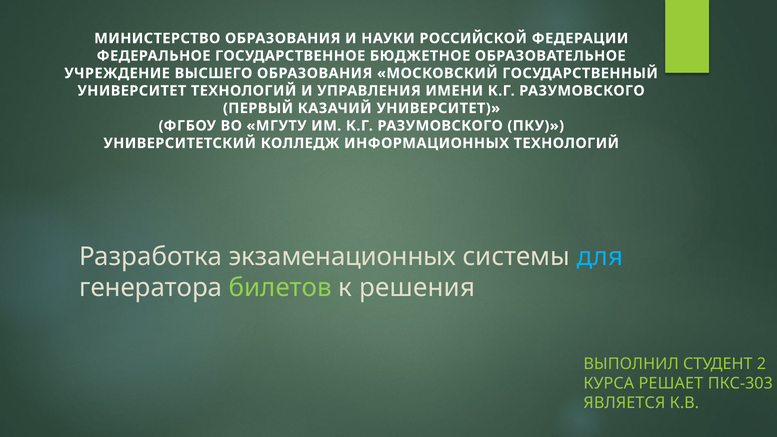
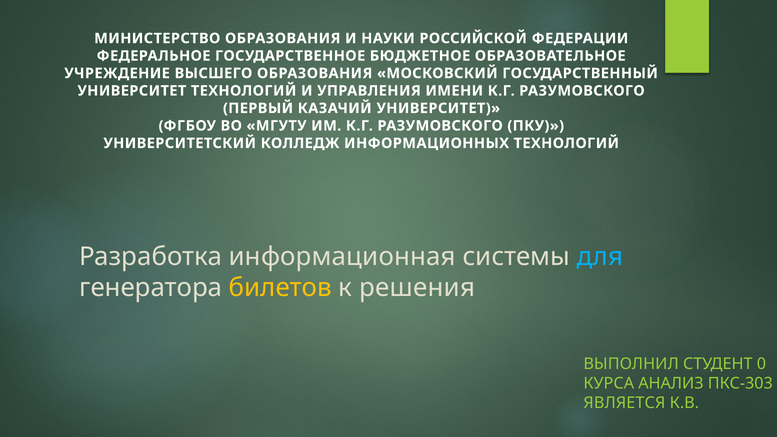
экзаменационных: экзаменационных -> информационная (342, 257)
билетов colour: light green -> yellow (280, 288)
2: 2 -> 0 (761, 364)
РЕШАЕТ: РЕШАЕТ -> АНАЛИЗ (671, 383)
